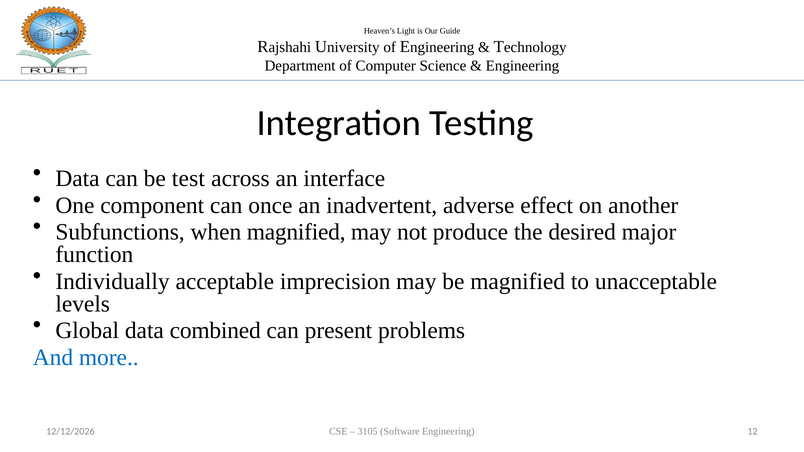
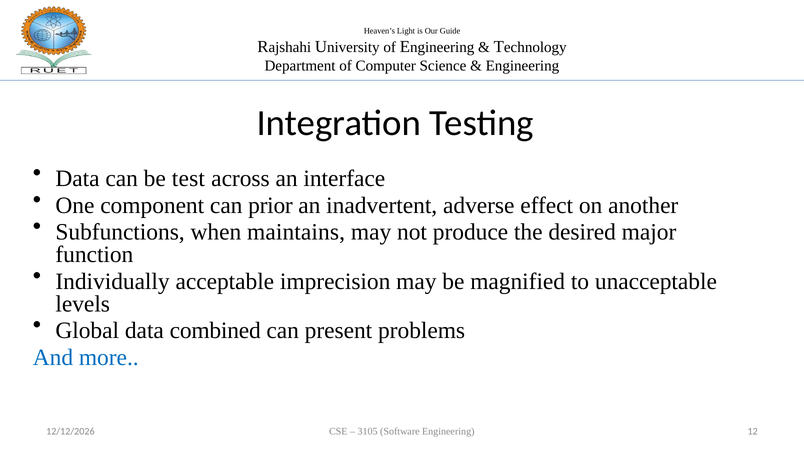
once: once -> prior (270, 205)
when magnified: magnified -> maintains (296, 232)
